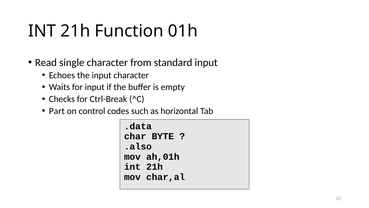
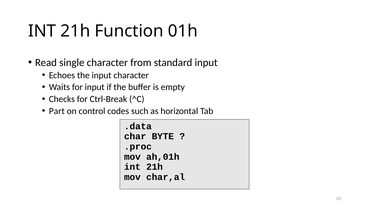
.also: .also -> .proc (138, 146)
